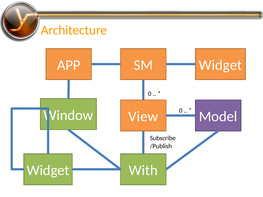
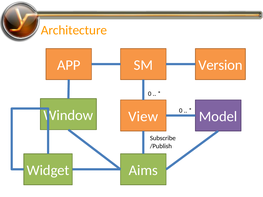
Widget: Widget -> Version (220, 65)
With: With -> Aims (143, 171)
